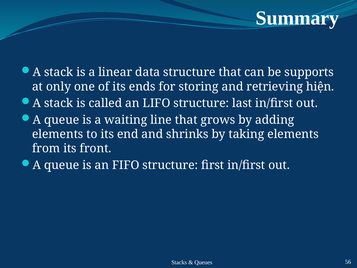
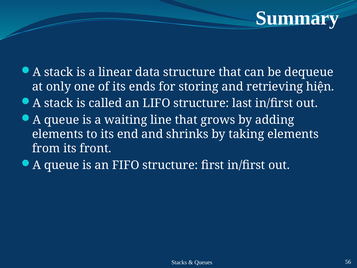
supports: supports -> dequeue (309, 72)
